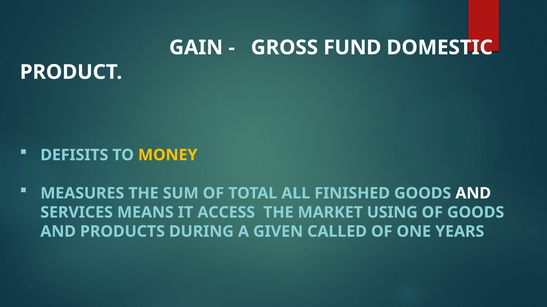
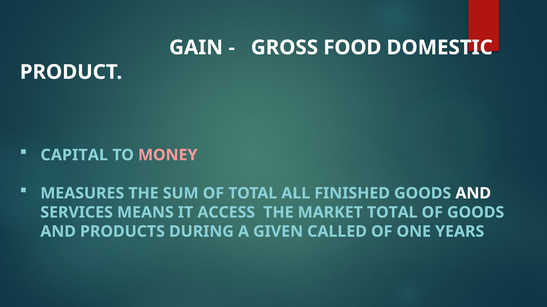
FUND: FUND -> FOOD (352, 48)
DEFISITS: DEFISITS -> CAPITAL (74, 155)
MONEY colour: yellow -> pink (168, 155)
MARKET USING: USING -> TOTAL (392, 213)
